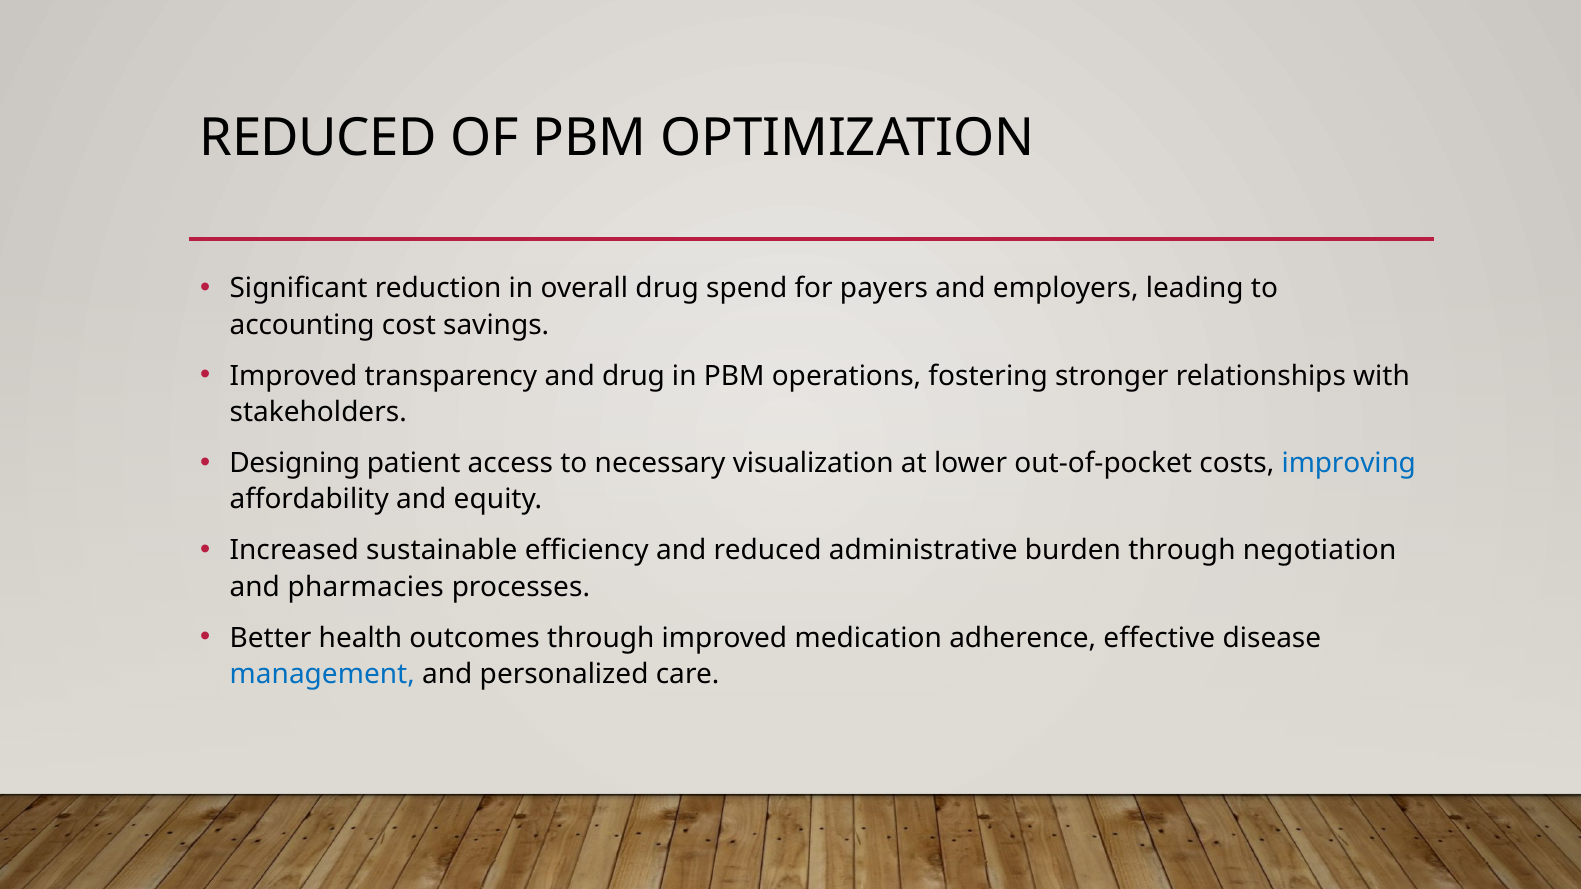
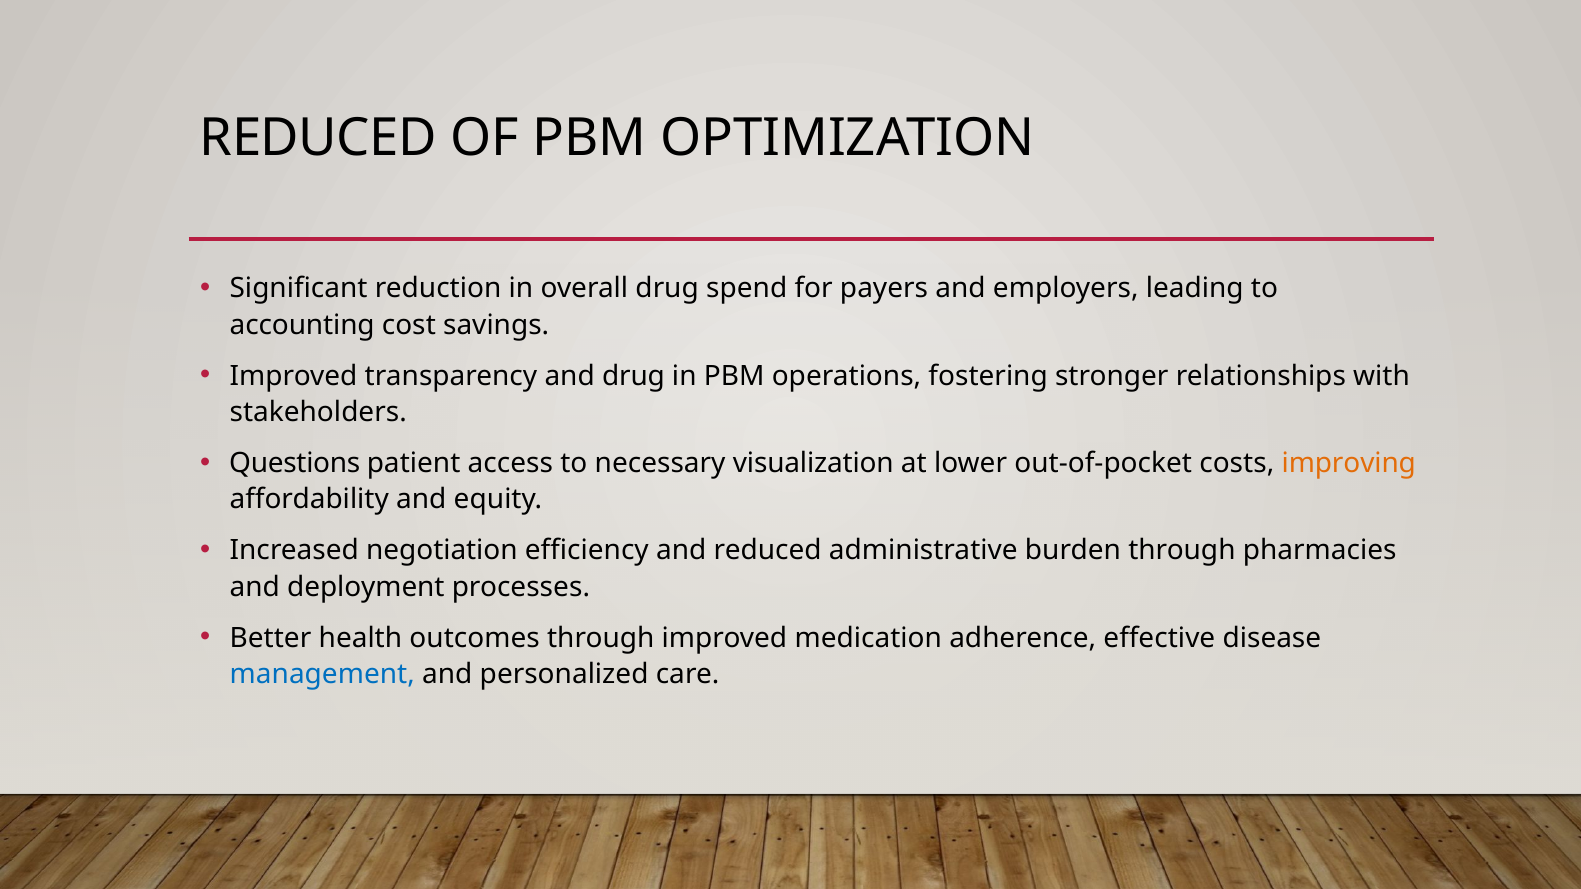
Designing: Designing -> Questions (295, 463)
improving colour: blue -> orange (1349, 463)
sustainable: sustainable -> negotiation (442, 551)
negotiation: negotiation -> pharmacies (1320, 551)
pharmacies: pharmacies -> deployment (366, 587)
